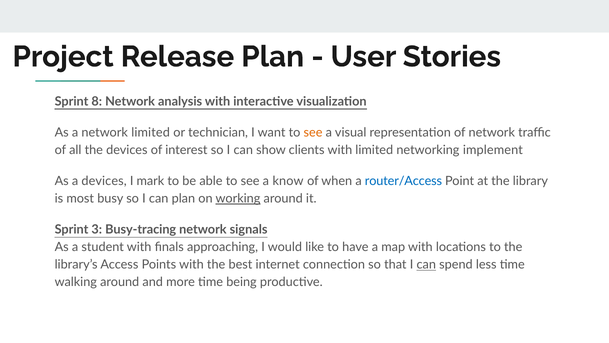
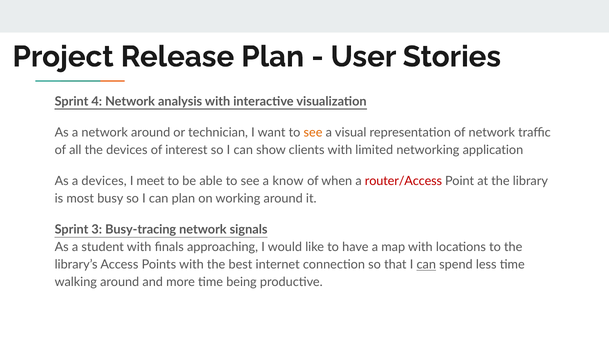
8: 8 -> 4 (97, 101)
network limited: limited -> around (151, 132)
implement: implement -> application (493, 150)
mark: mark -> meet (150, 181)
router/Access colour: blue -> red (403, 181)
working underline: present -> none (238, 198)
